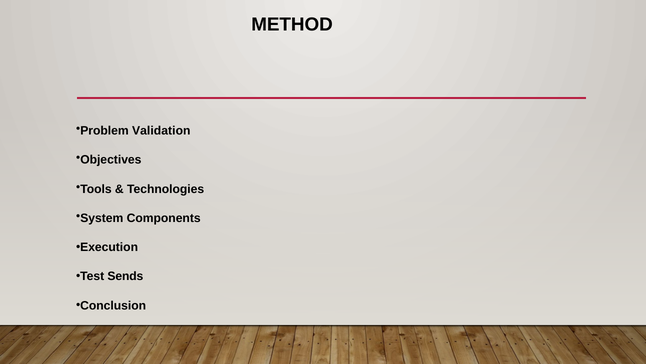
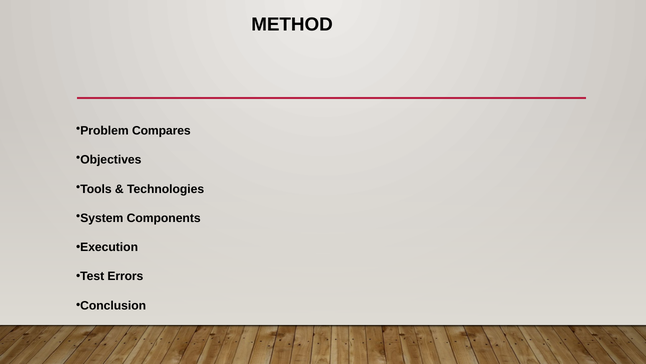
Validation: Validation -> Compares (161, 131)
Sends: Sends -> Errors (125, 276)
